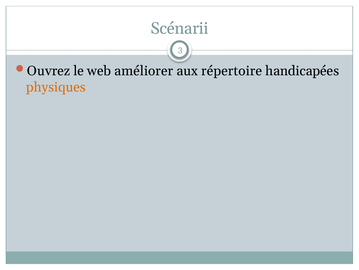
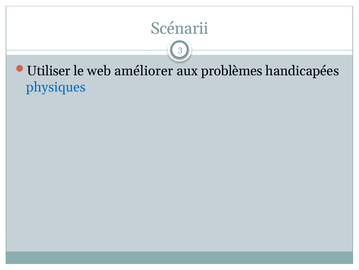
Ouvrez: Ouvrez -> Utiliser (49, 71)
répertoire: répertoire -> problèmes (232, 71)
physiques colour: orange -> blue (56, 87)
